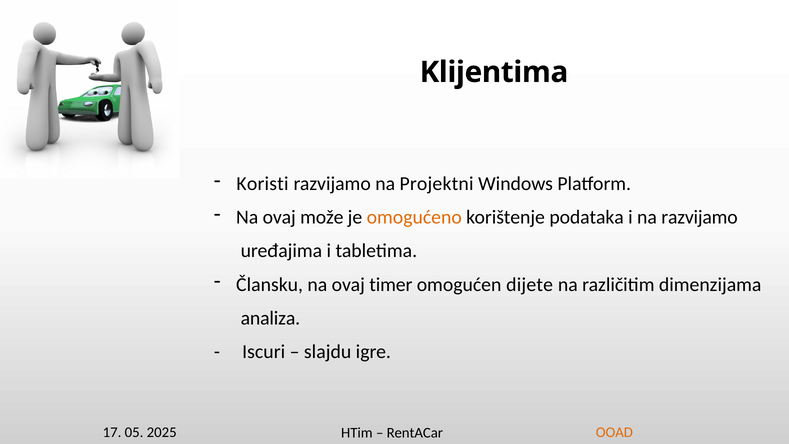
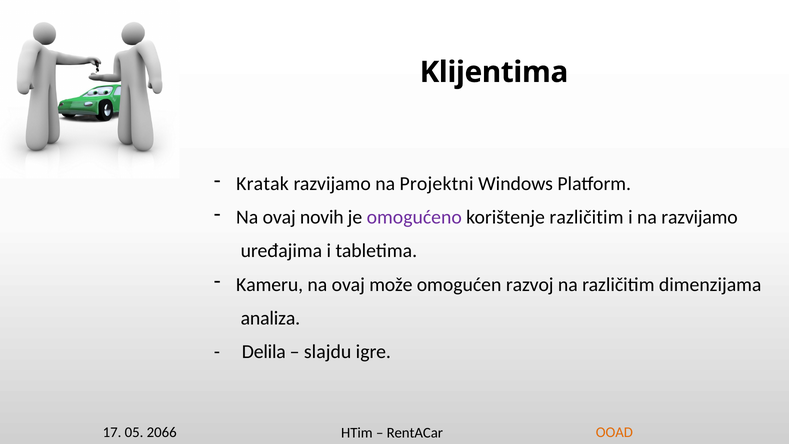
Koristi: Koristi -> Kratak (263, 184)
može: može -> novih (322, 217)
omogućeno colour: orange -> purple (414, 217)
korištenje podataka: podataka -> različitim (586, 217)
Člansku: Člansku -> Kameru (270, 284)
timer: timer -> može (391, 284)
dijete: dijete -> razvoj (530, 284)
Iscuri: Iscuri -> Delila (264, 351)
2025: 2025 -> 2066 (162, 432)
